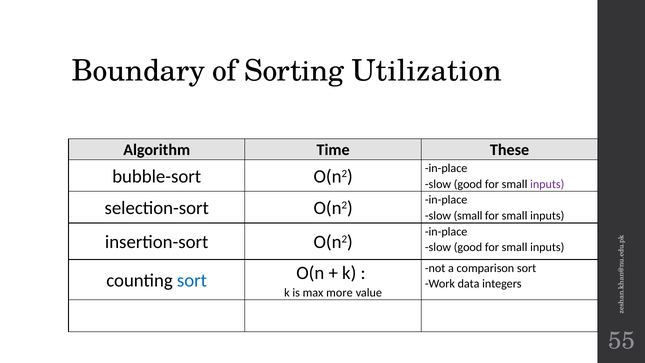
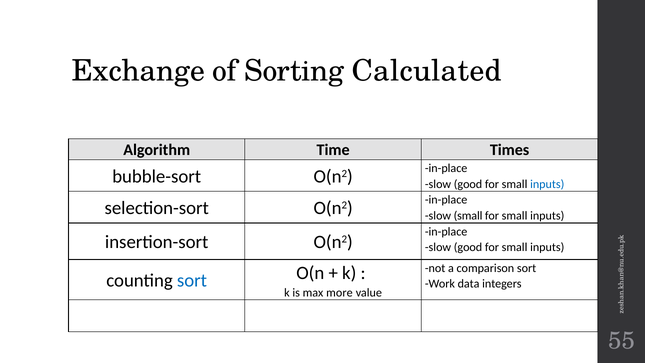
Boundary: Boundary -> Exchange (138, 71)
Utilization: Utilization -> Calculated (427, 71)
These: These -> Times (510, 150)
inputs colour: purple -> blue (547, 184)
